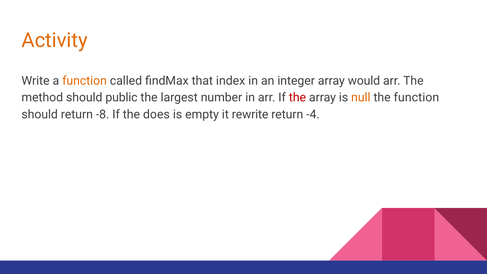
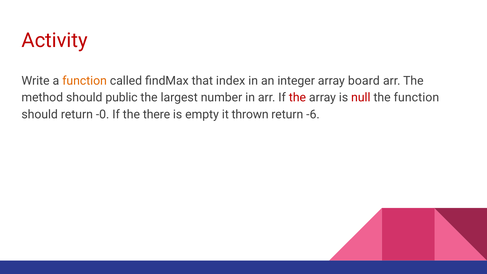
Activity colour: orange -> red (55, 40)
would: would -> board (364, 81)
null colour: orange -> red (361, 98)
-8: -8 -> -0 (103, 114)
does: does -> there (157, 114)
rewrite: rewrite -> thrown (250, 114)
-4: -4 -> -6 (313, 114)
